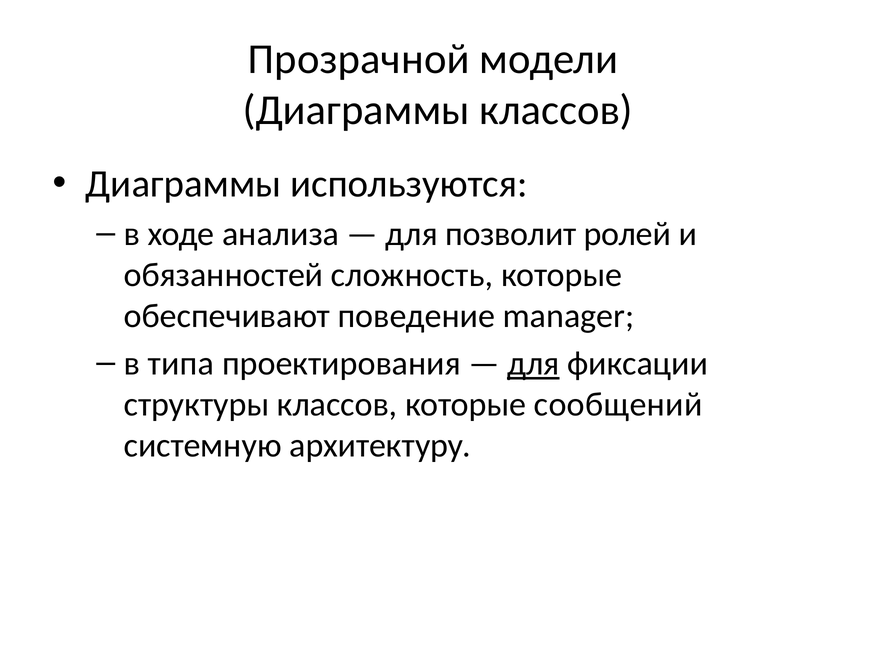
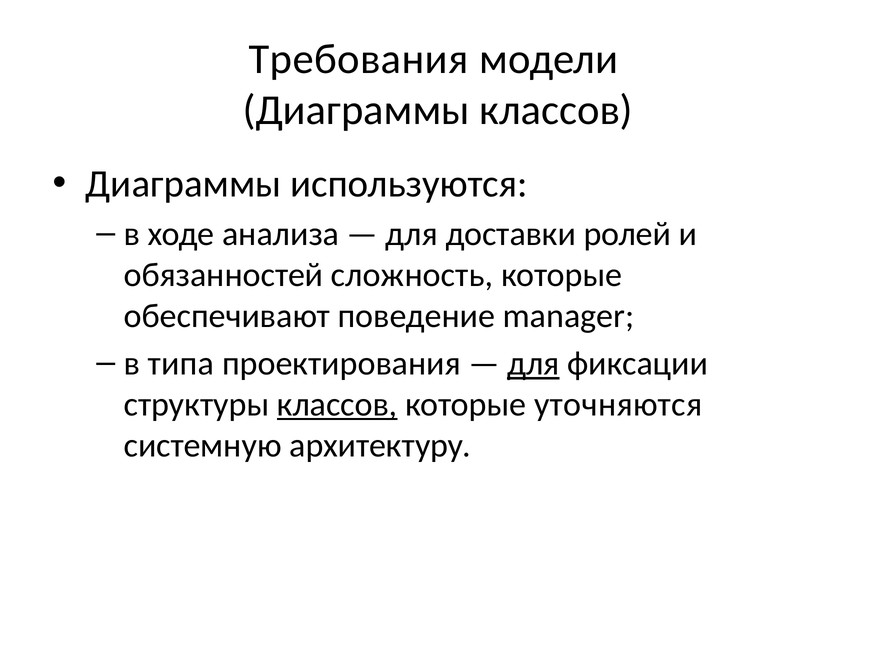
Прозрачной: Прозрачной -> Требования (359, 59)
позволит: позволит -> доставки (511, 234)
классов underline: none -> present (337, 405)
сообщений: сообщений -> уточняются (618, 405)
